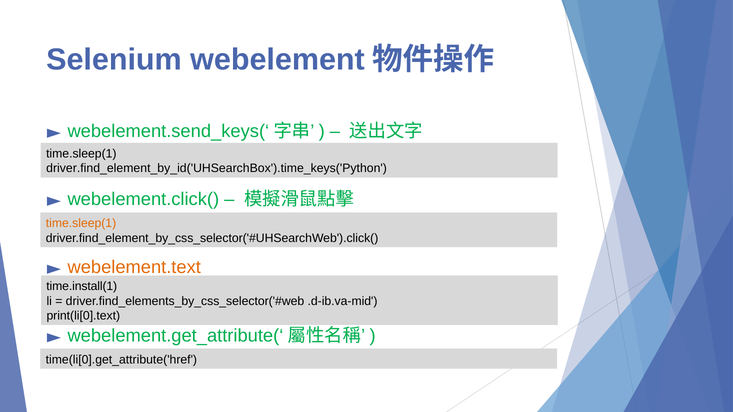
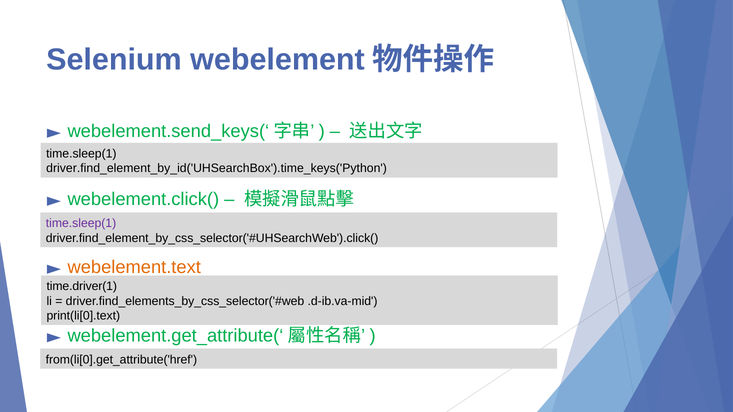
time.sleep(1 colour: orange -> purple (81, 224)
time.install(1: time.install(1 -> time.driver(1 (82, 287)
time(li[0].get_attribute('href: time(li[0].get_attribute('href -> from(li[0].get_attribute('href (121, 360)
